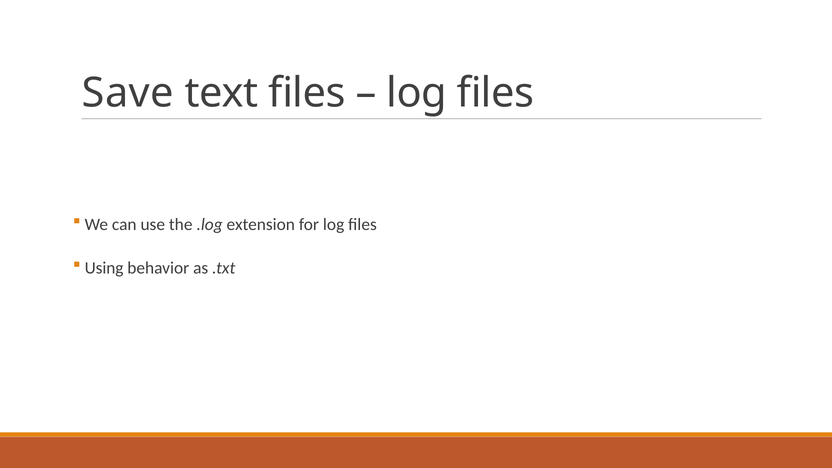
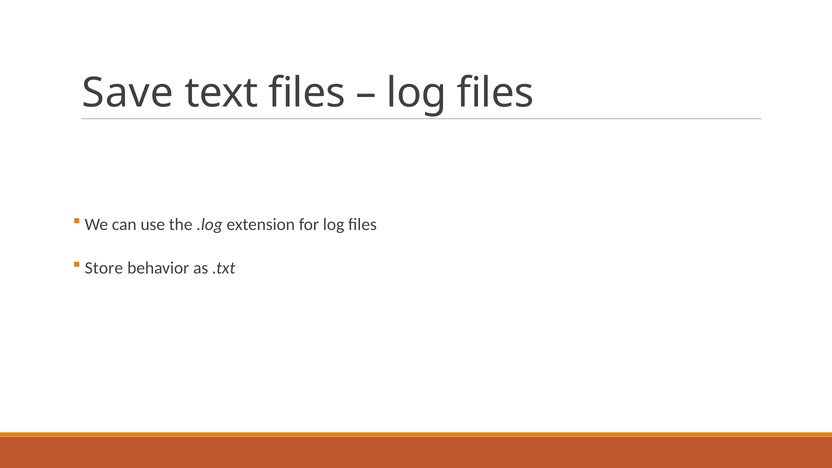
Using: Using -> Store (104, 268)
